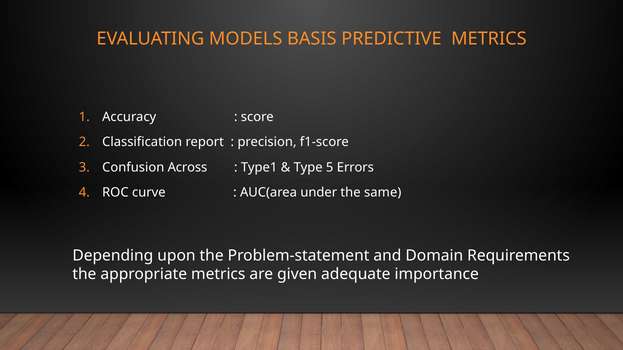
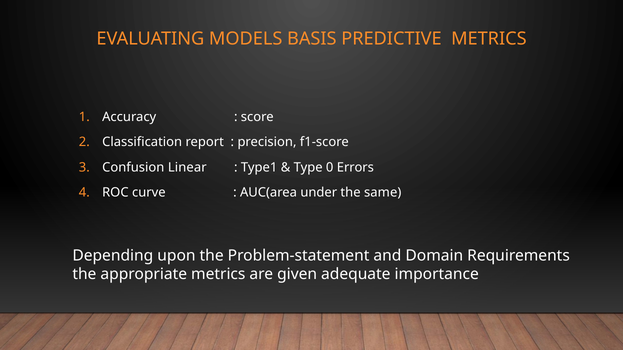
Across: Across -> Linear (187, 168)
5: 5 -> 0 (330, 168)
